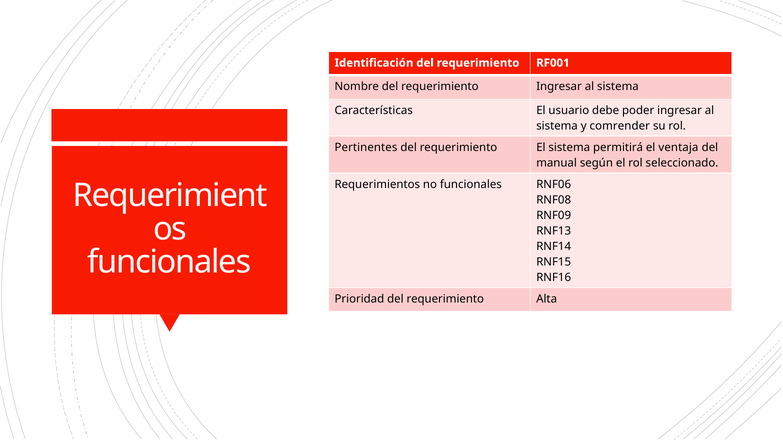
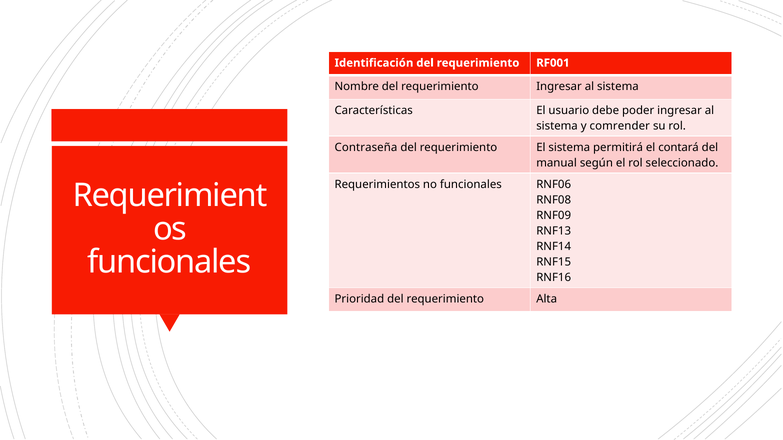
Pertinentes: Pertinentes -> Contraseña (366, 148)
ventaja: ventaja -> contará (679, 148)
